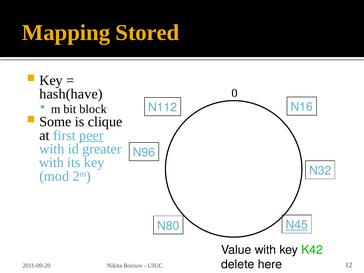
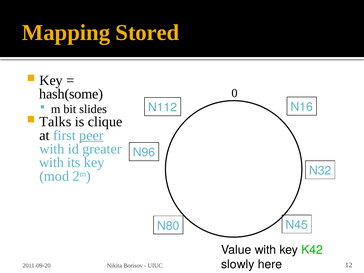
hash(have: hash(have -> hash(some (71, 94)
block: block -> slides (93, 109)
Some: Some -> Talks (55, 122)
N45 underline: present -> none (297, 225)
delete: delete -> slowly (238, 264)
